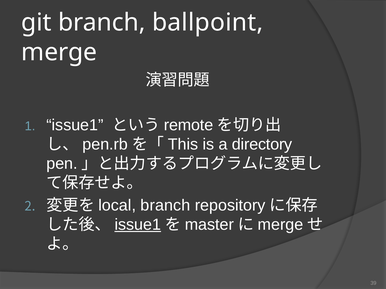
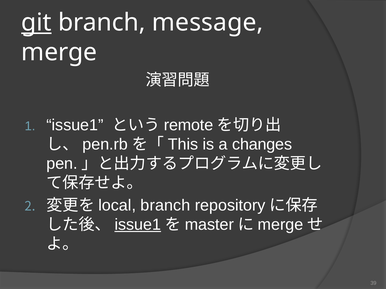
git underline: none -> present (36, 23)
ballpoint: ballpoint -> message (208, 23)
directory: directory -> changes (262, 145)
